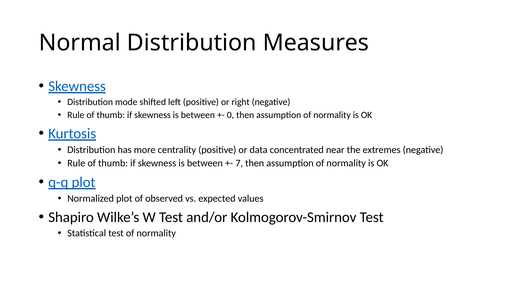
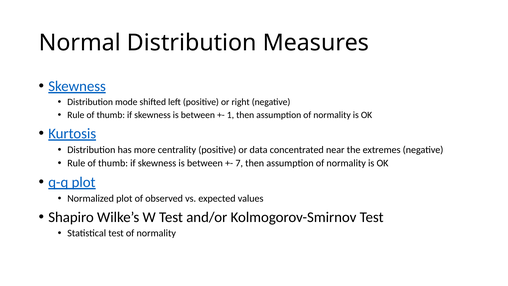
0: 0 -> 1 (230, 115)
